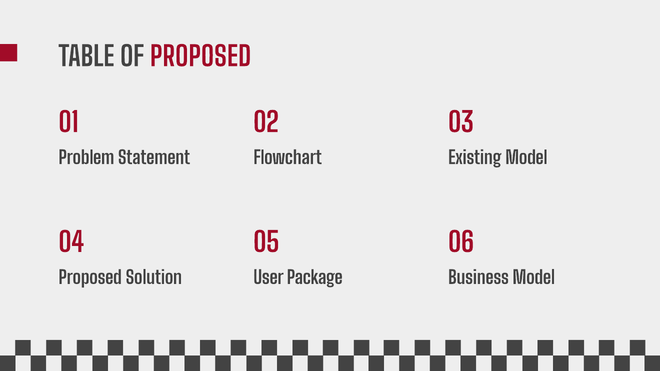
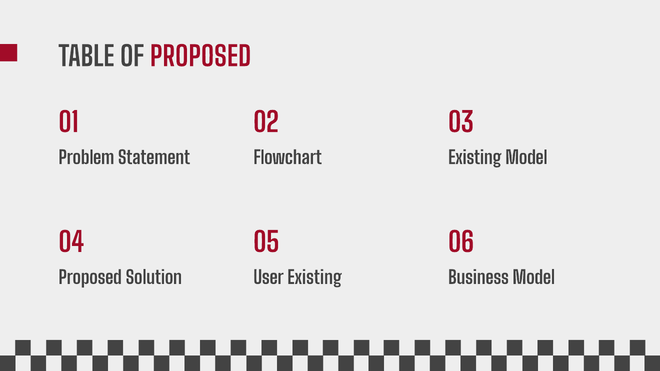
User Package: Package -> Existing (314, 278)
